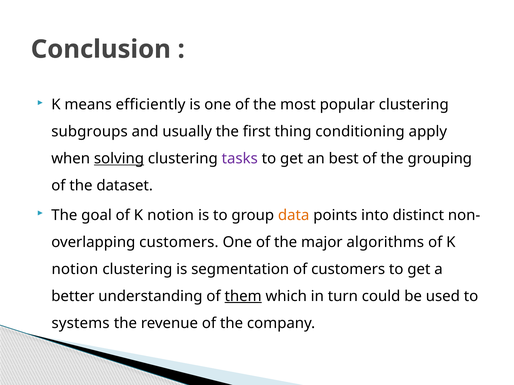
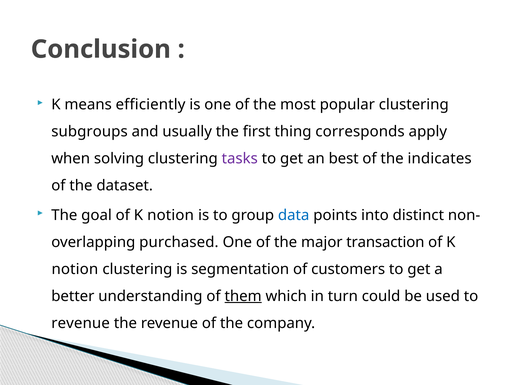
conditioning: conditioning -> corresponds (360, 132)
solving underline: present -> none (119, 159)
grouping: grouping -> indicates (440, 159)
data colour: orange -> blue (294, 216)
customers: customers -> purchased (179, 243)
algorithms: algorithms -> transaction (385, 243)
systems: systems -> revenue (81, 323)
